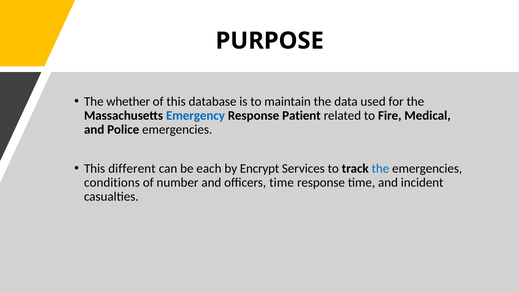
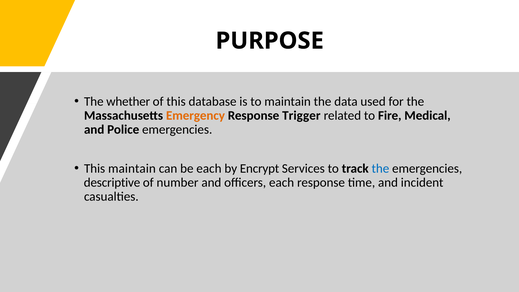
Emergency colour: blue -> orange (195, 116)
Patient: Patient -> Trigger (301, 116)
This different: different -> maintain (132, 168)
conditions: conditions -> descriptive (112, 182)
officers time: time -> each (282, 182)
